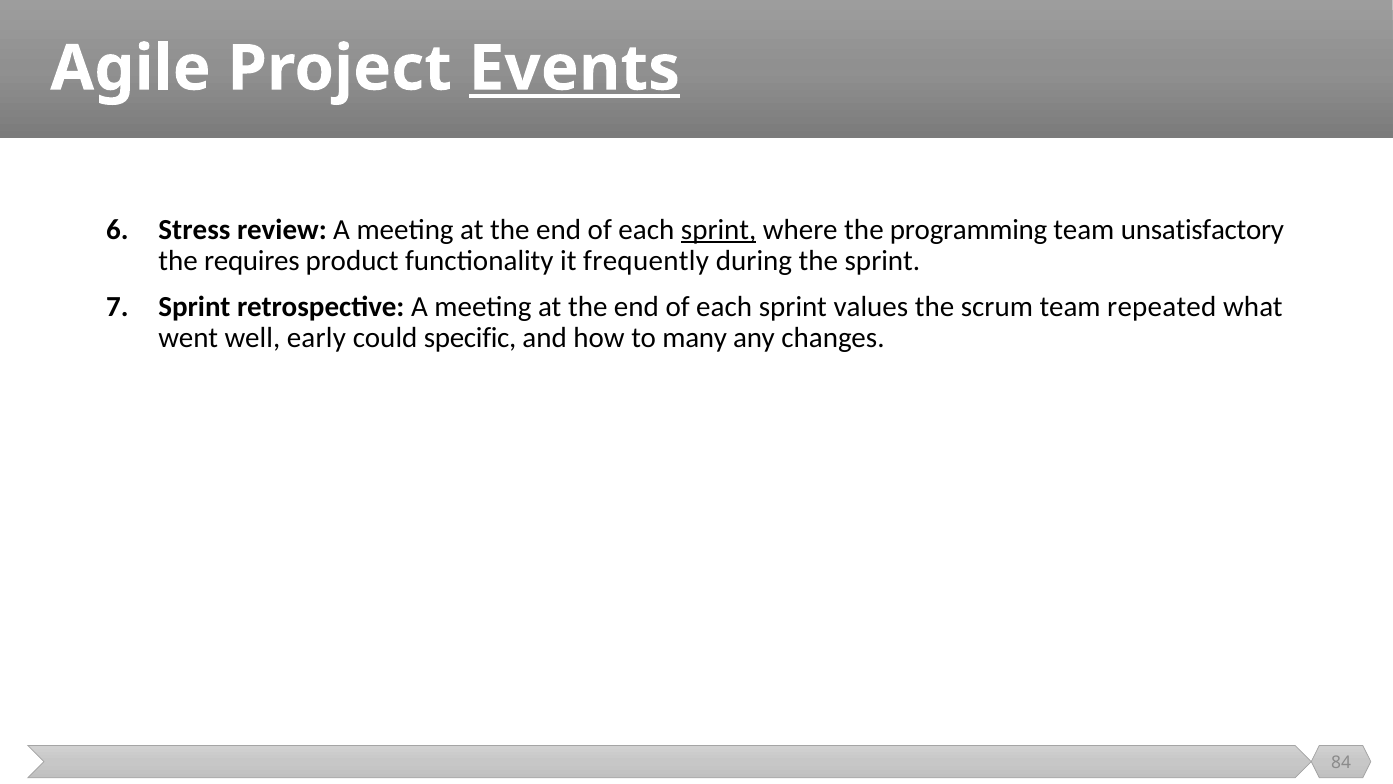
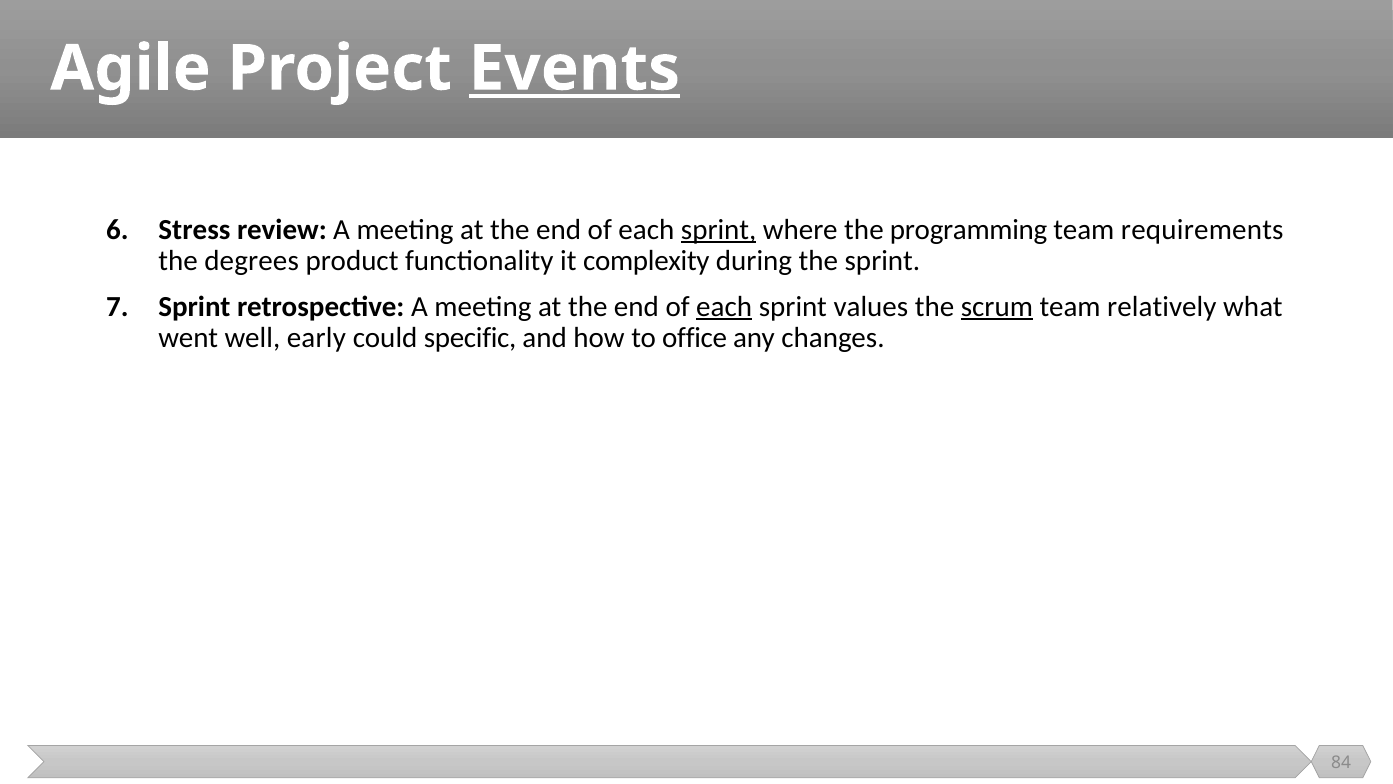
unsatisfactory: unsatisfactory -> requirements (1202, 229)
requires: requires -> degrees (252, 261)
frequently: frequently -> complexity (646, 261)
each underline: none -> present (724, 307)
scrum underline: none -> present (997, 307)
repeated: repeated -> relatively (1162, 307)
many: many -> office (695, 338)
